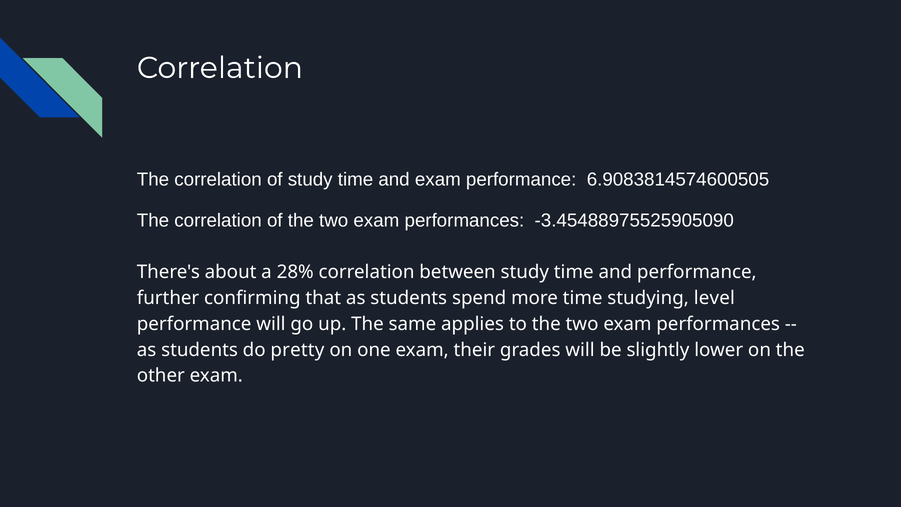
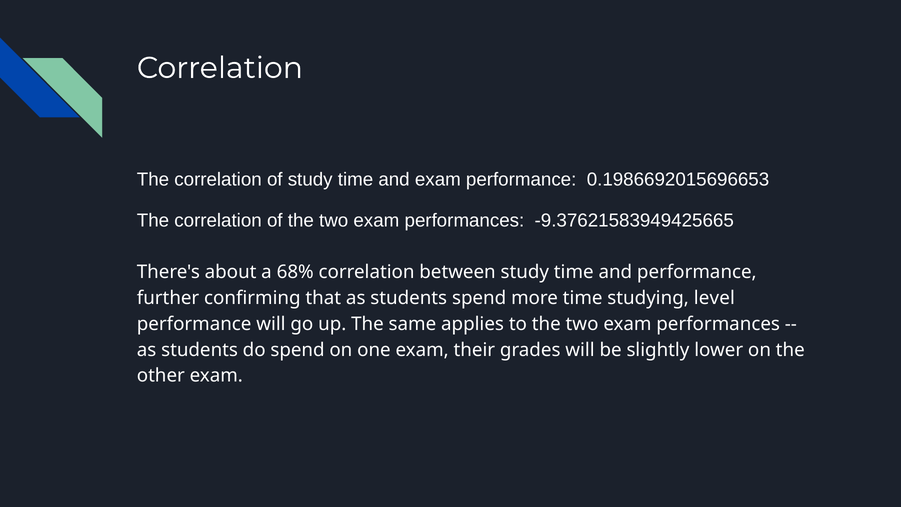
6.9083814574600505: 6.9083814574600505 -> 0.1986692015696653 (678, 179)
-3.45488975525905090: -3.45488975525905090 -> -9.37621583949425665 (634, 220)
28%: 28% -> 68% (295, 272)
do pretty: pretty -> spend (298, 350)
